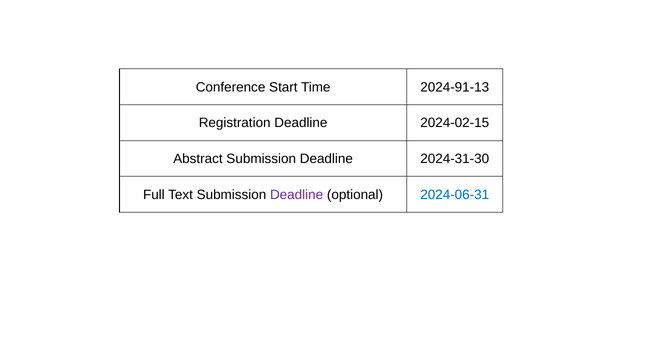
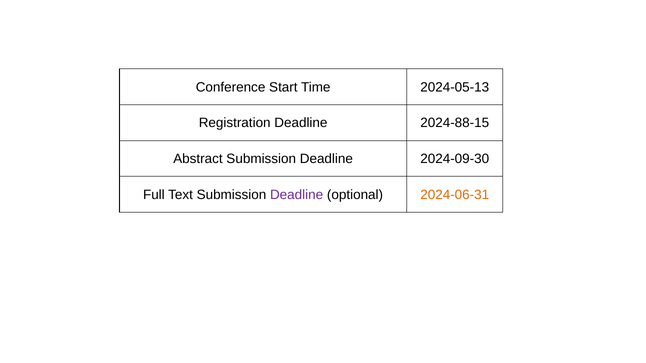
2024-91-13: 2024-91-13 -> 2024-05-13 (455, 87)
2024-02-15: 2024-02-15 -> 2024-88-15 (455, 123)
2024-31-30: 2024-31-30 -> 2024-09-30 (455, 159)
2024-06-31 colour: blue -> orange (455, 195)
